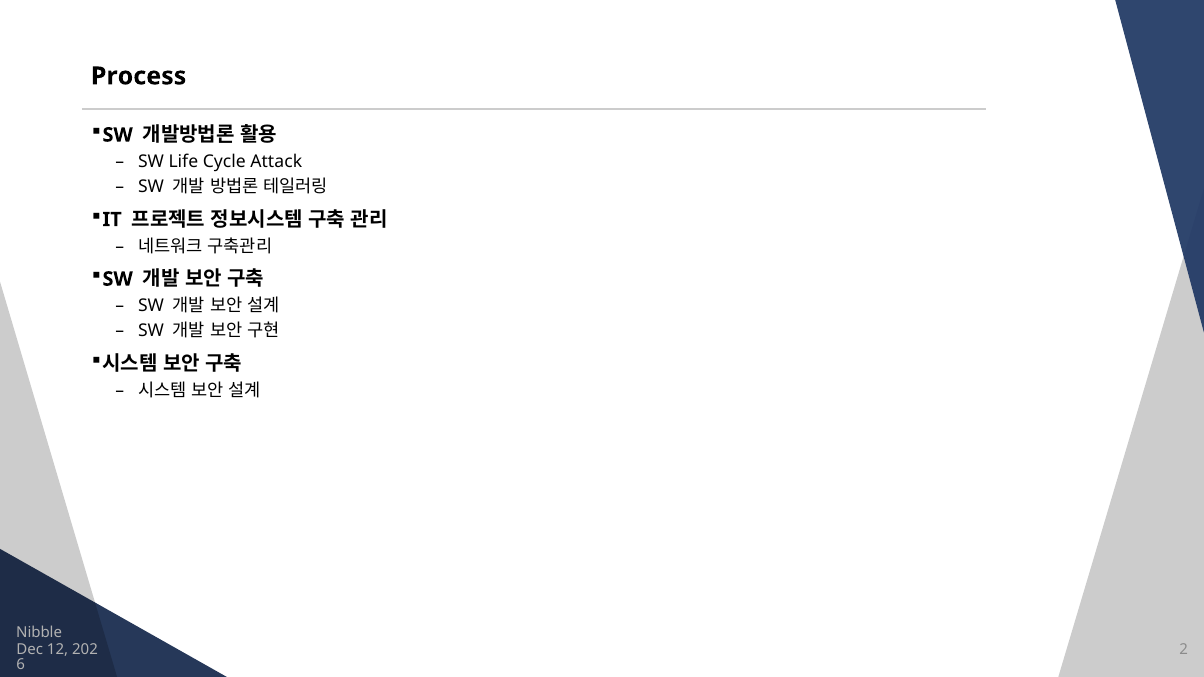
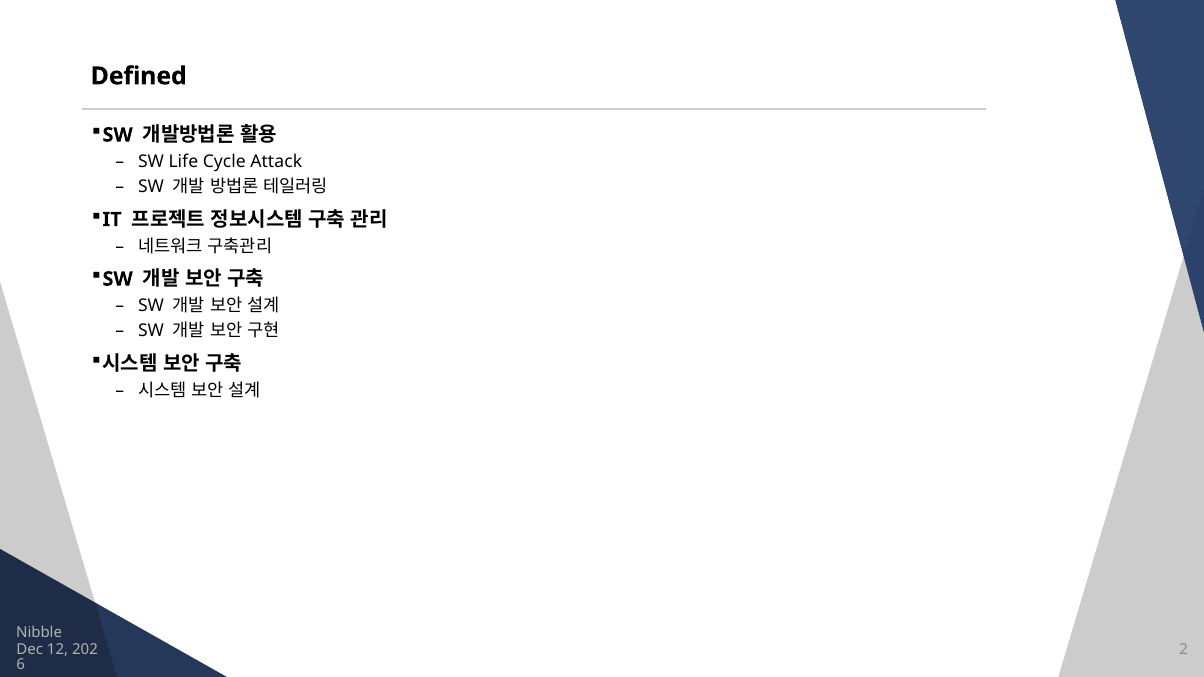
Process: Process -> Defined (139, 76)
